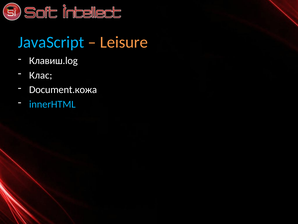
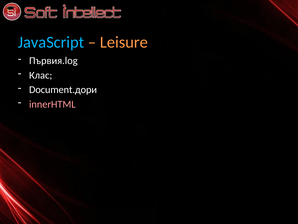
Клавиш.log: Клавиш.log -> Първия.log (53, 61)
Document.кожа: Document.кожа -> Document.дори (63, 89)
innerHTML colour: light blue -> pink (52, 104)
